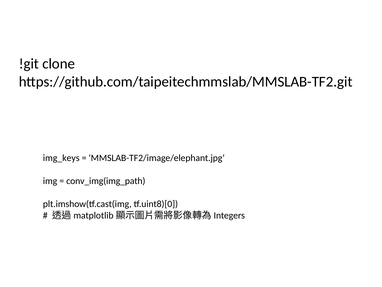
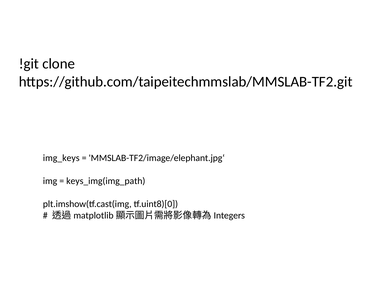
conv_img(img_path: conv_img(img_path -> keys_img(img_path (106, 181)
